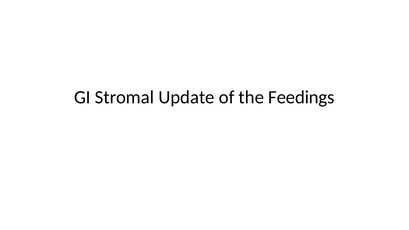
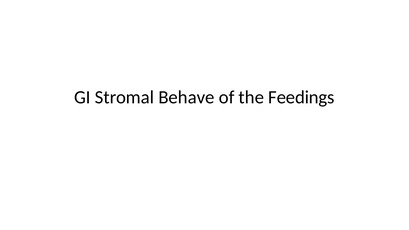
Update: Update -> Behave (186, 97)
